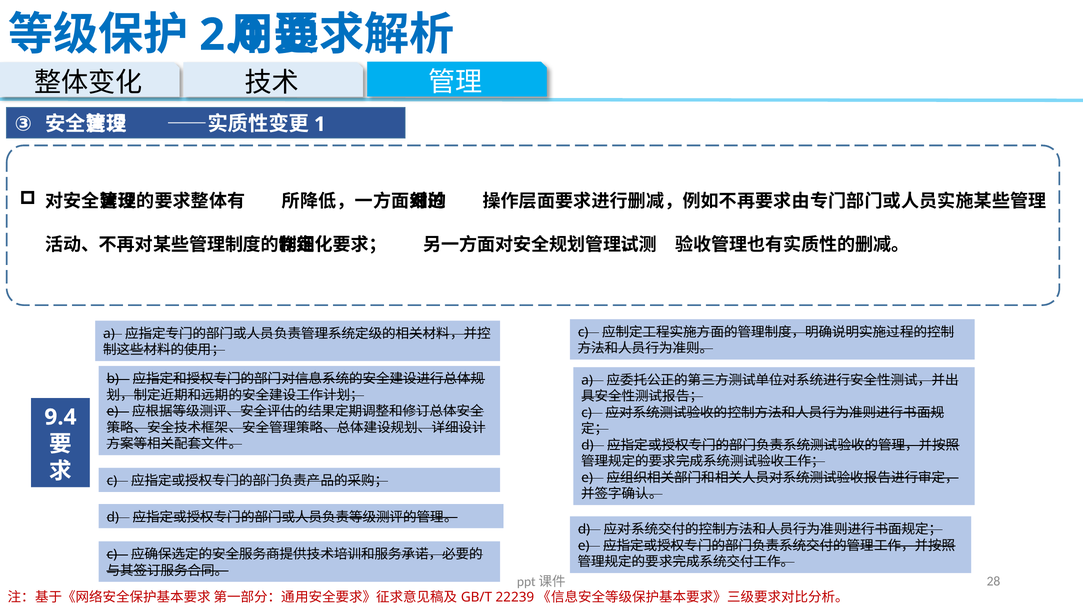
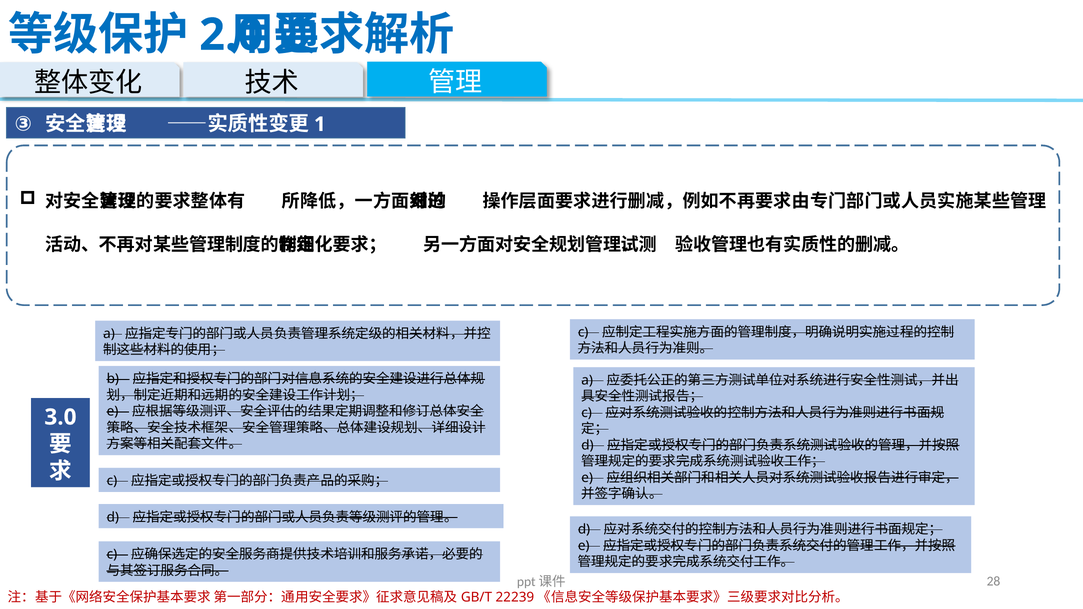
9.4: 9.4 -> 3.0 (60, 417)
